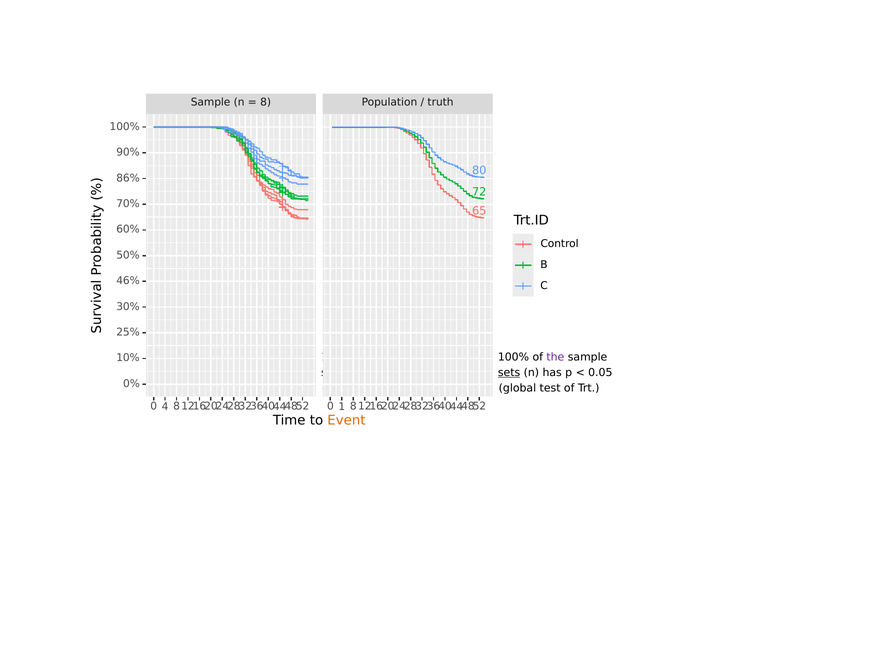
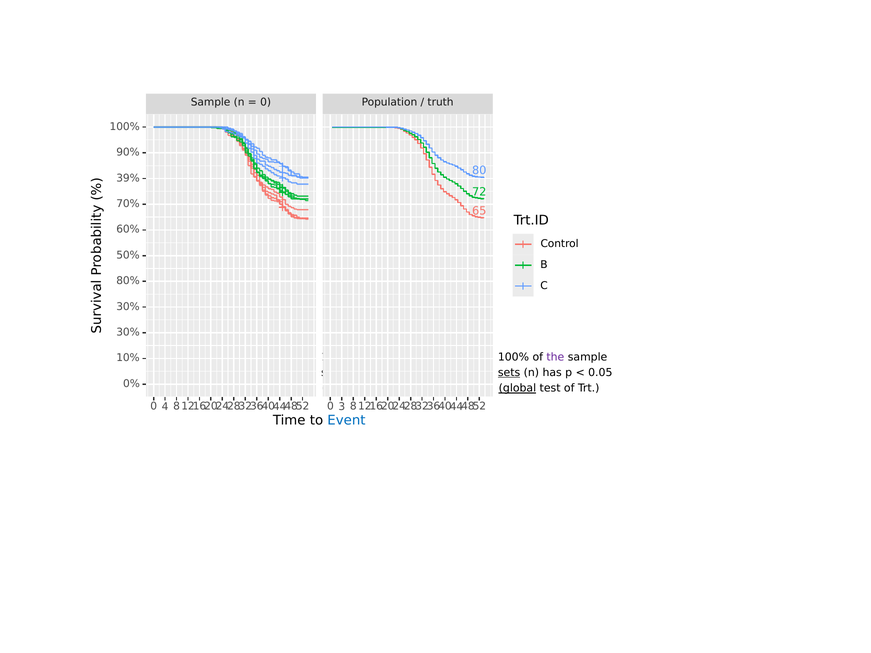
8: 8 -> 0 (266, 102)
86%: 86% -> 39% (128, 178)
46%: 46% -> 80% (128, 281)
25%: 25% -> 30% (128, 332)
global underline: none -> present (517, 389)
1: 1 -> 3 (342, 407)
Event colour: orange -> blue (346, 421)
